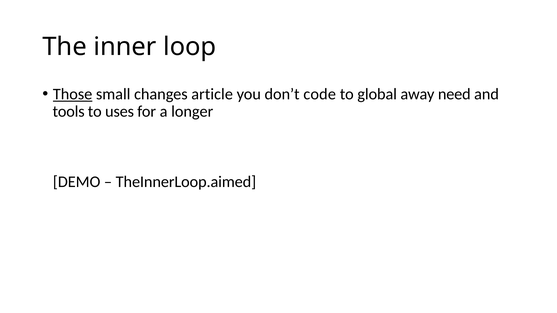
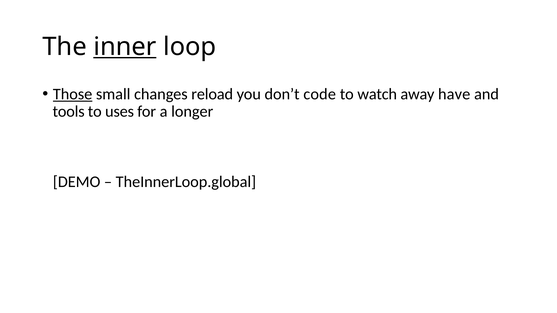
inner underline: none -> present (125, 47)
article: article -> reload (212, 94)
global: global -> watch (377, 94)
need: need -> have (454, 94)
TheInnerLoop.aimed: TheInnerLoop.aimed -> TheInnerLoop.global (186, 182)
